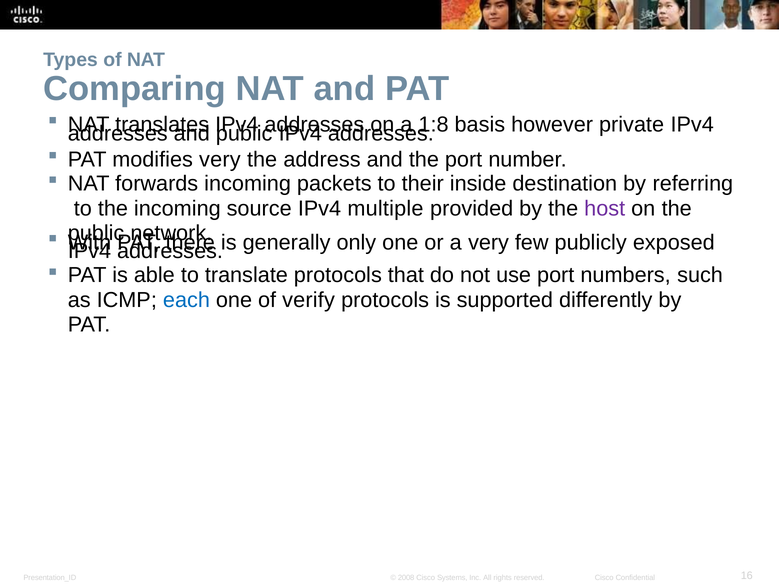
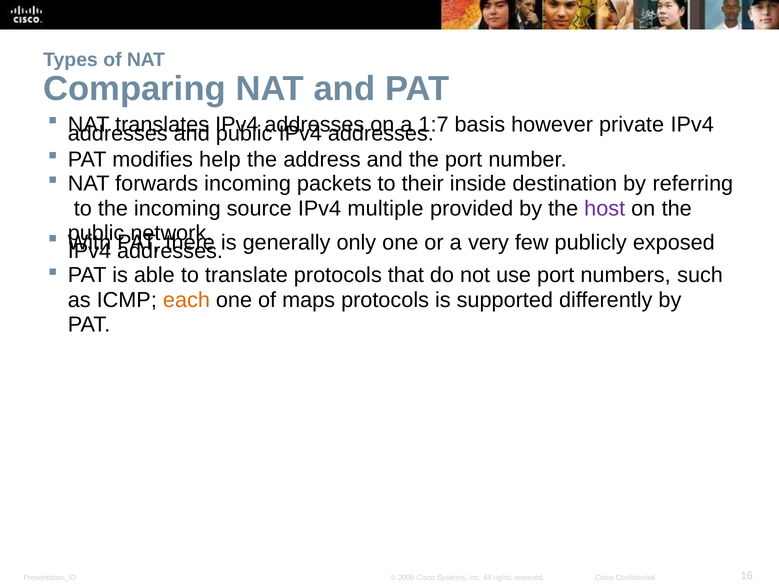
1:8: 1:8 -> 1:7 (434, 124)
modifies very: very -> help (220, 159)
each colour: blue -> orange (186, 300)
verify: verify -> maps (309, 300)
